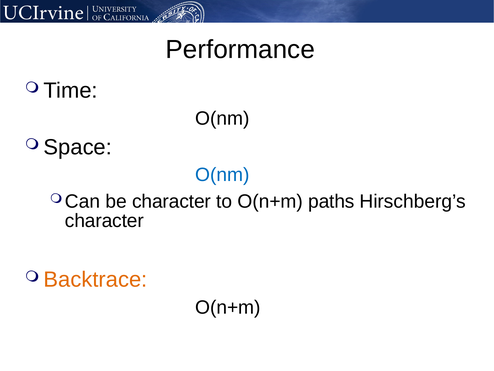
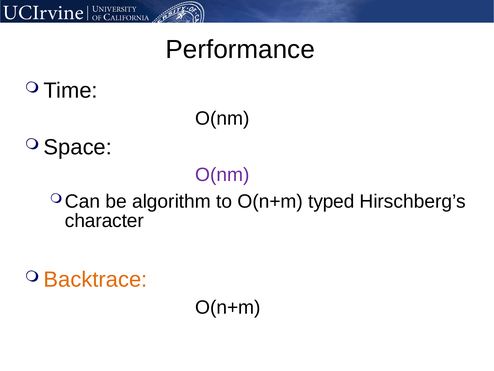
O(nm colour: blue -> purple (222, 175)
be character: character -> algorithm (172, 201)
paths: paths -> typed (331, 201)
